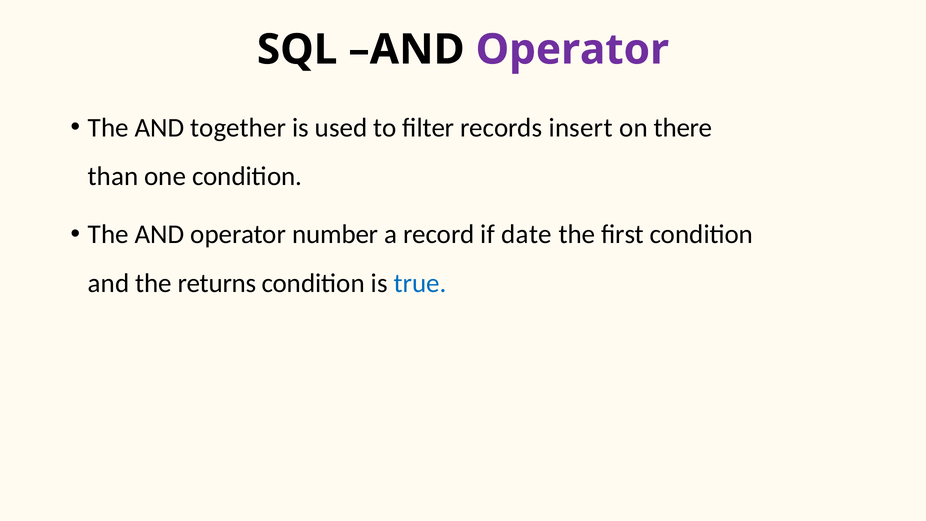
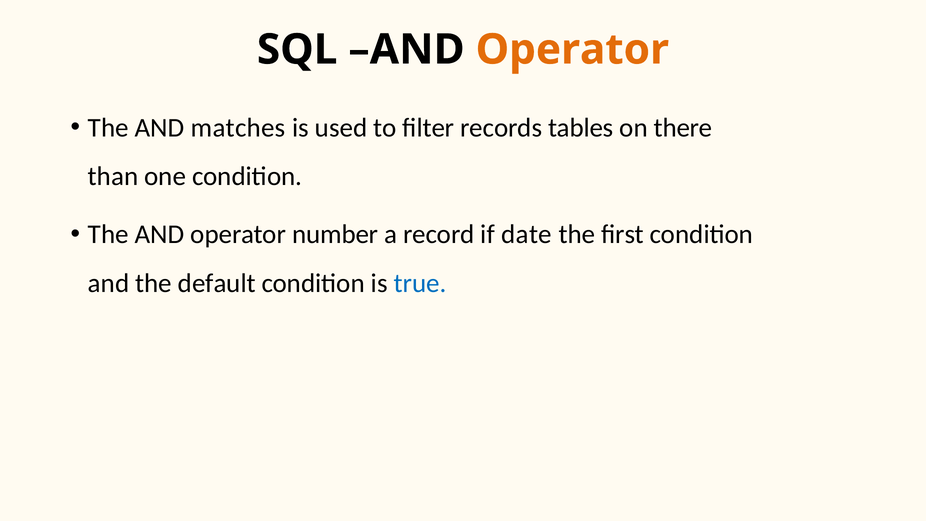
Operator colour: purple -> orange (572, 50)
together: together -> matches (238, 128)
insert: insert -> tables (581, 128)
returns: returns -> default (217, 283)
